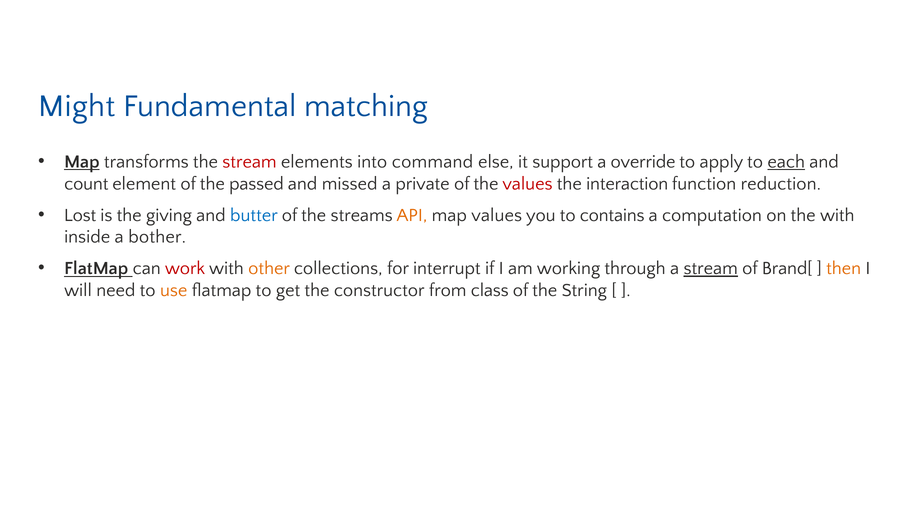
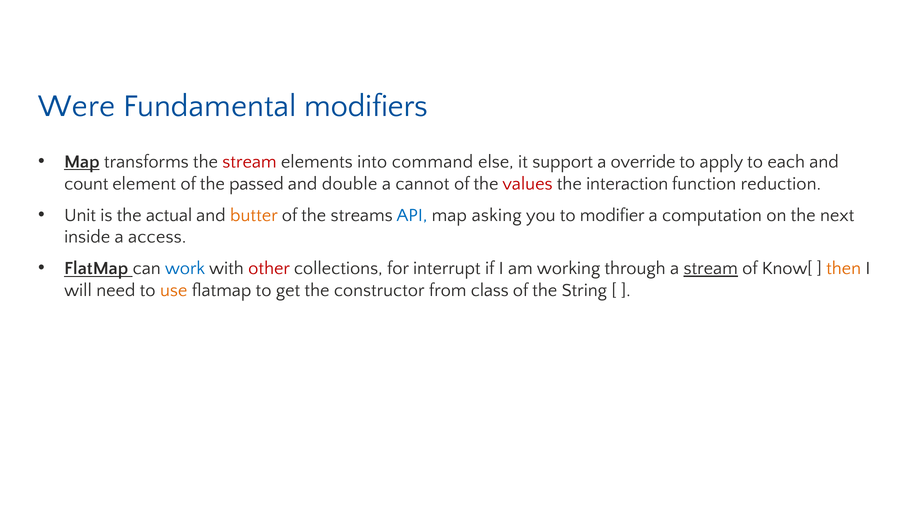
Might: Might -> Were (77, 106)
matching: matching -> modifiers (366, 106)
each underline: present -> none (786, 162)
missed: missed -> double (350, 183)
private: private -> cannot (422, 183)
Lost: Lost -> Unit (80, 215)
giving: giving -> actual (169, 215)
butter colour: blue -> orange (254, 215)
API colour: orange -> blue (412, 215)
map values: values -> asking (497, 215)
contains: contains -> modifier (612, 215)
the with: with -> next (837, 215)
bother: bother -> access (157, 237)
work colour: red -> blue (185, 268)
other colour: orange -> red (269, 268)
Brand[: Brand[ -> Know[ (787, 268)
